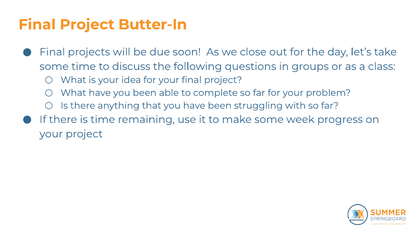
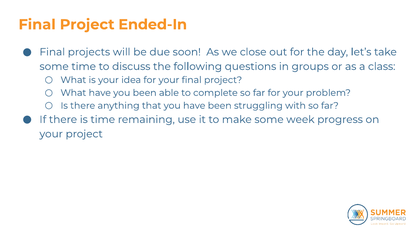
Butter-In: Butter-In -> Ended-In (153, 25)
